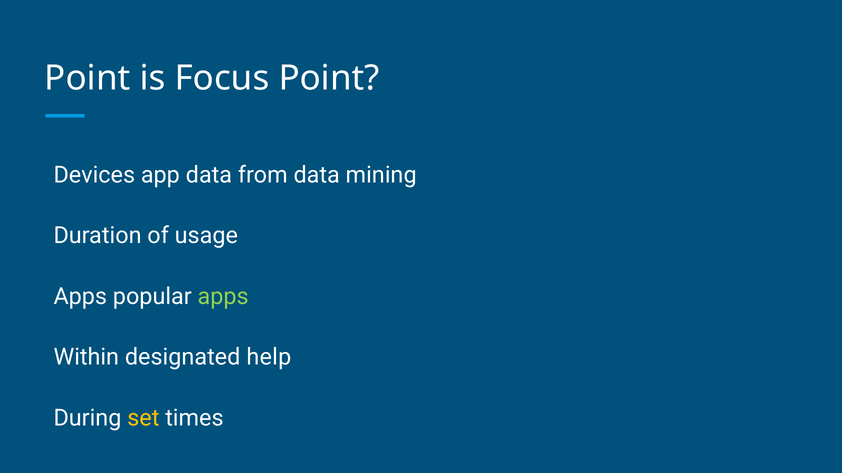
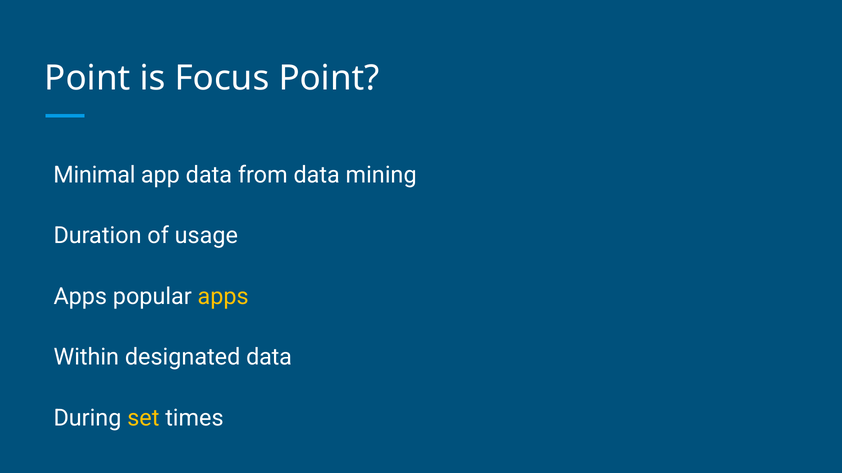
Devices: Devices -> Minimal (94, 175)
apps colour: light green -> yellow (223, 297)
designated help: help -> data (269, 358)
